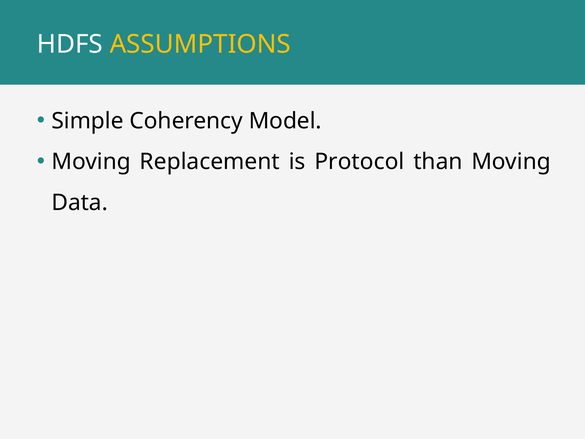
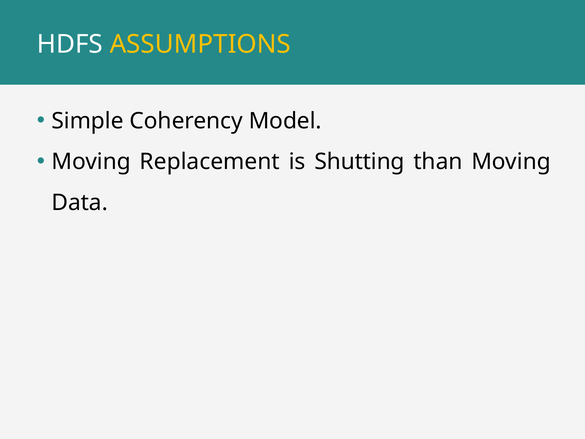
Protocol: Protocol -> Shutting (360, 162)
